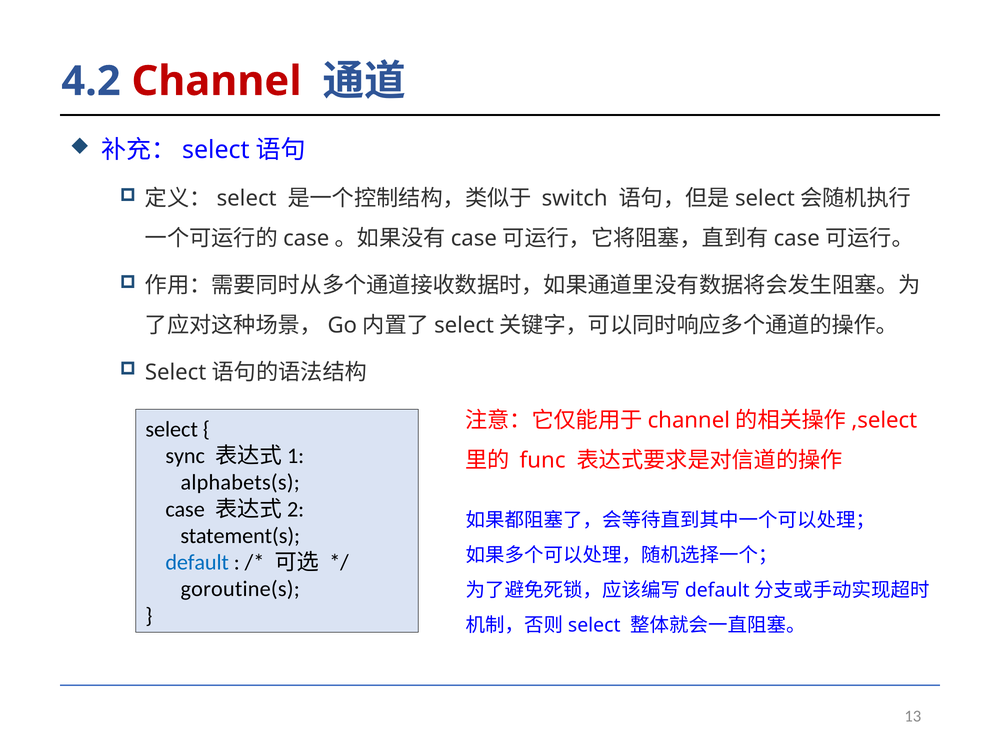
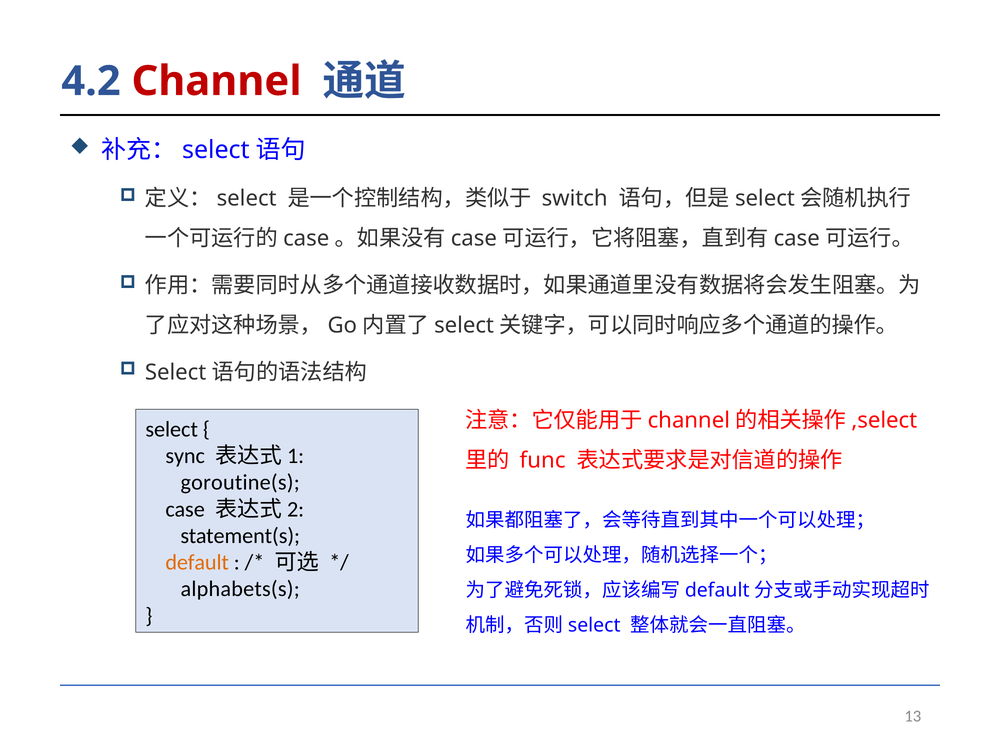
alphabets(s: alphabets(s -> goroutine(s (240, 483)
default colour: blue -> orange (197, 563)
goroutine(s: goroutine(s -> alphabets(s (240, 589)
